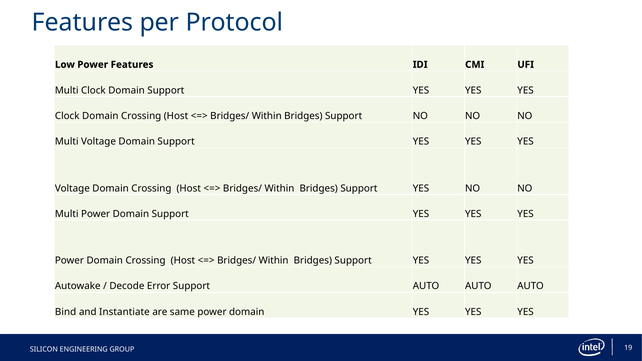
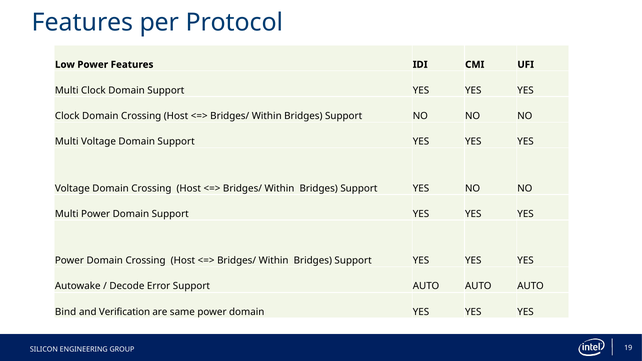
Instantiate: Instantiate -> Verification (125, 312)
